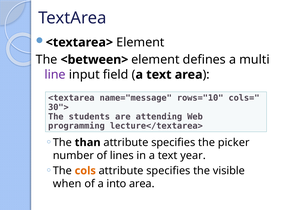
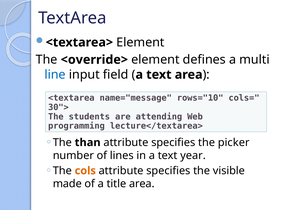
<between>: <between> -> <override> (94, 60)
line colour: purple -> blue (55, 75)
when: when -> made (67, 184)
into: into -> title (116, 184)
